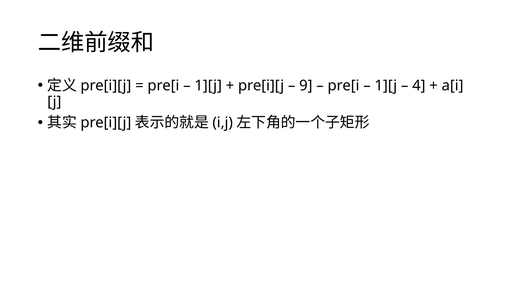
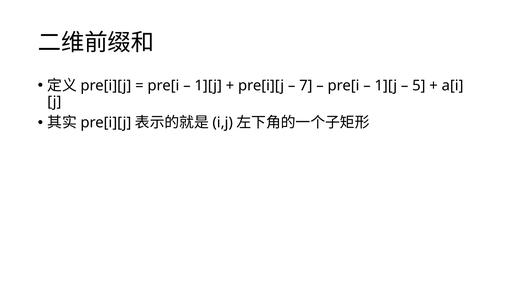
9: 9 -> 7 (306, 85)
4: 4 -> 5 (419, 85)
